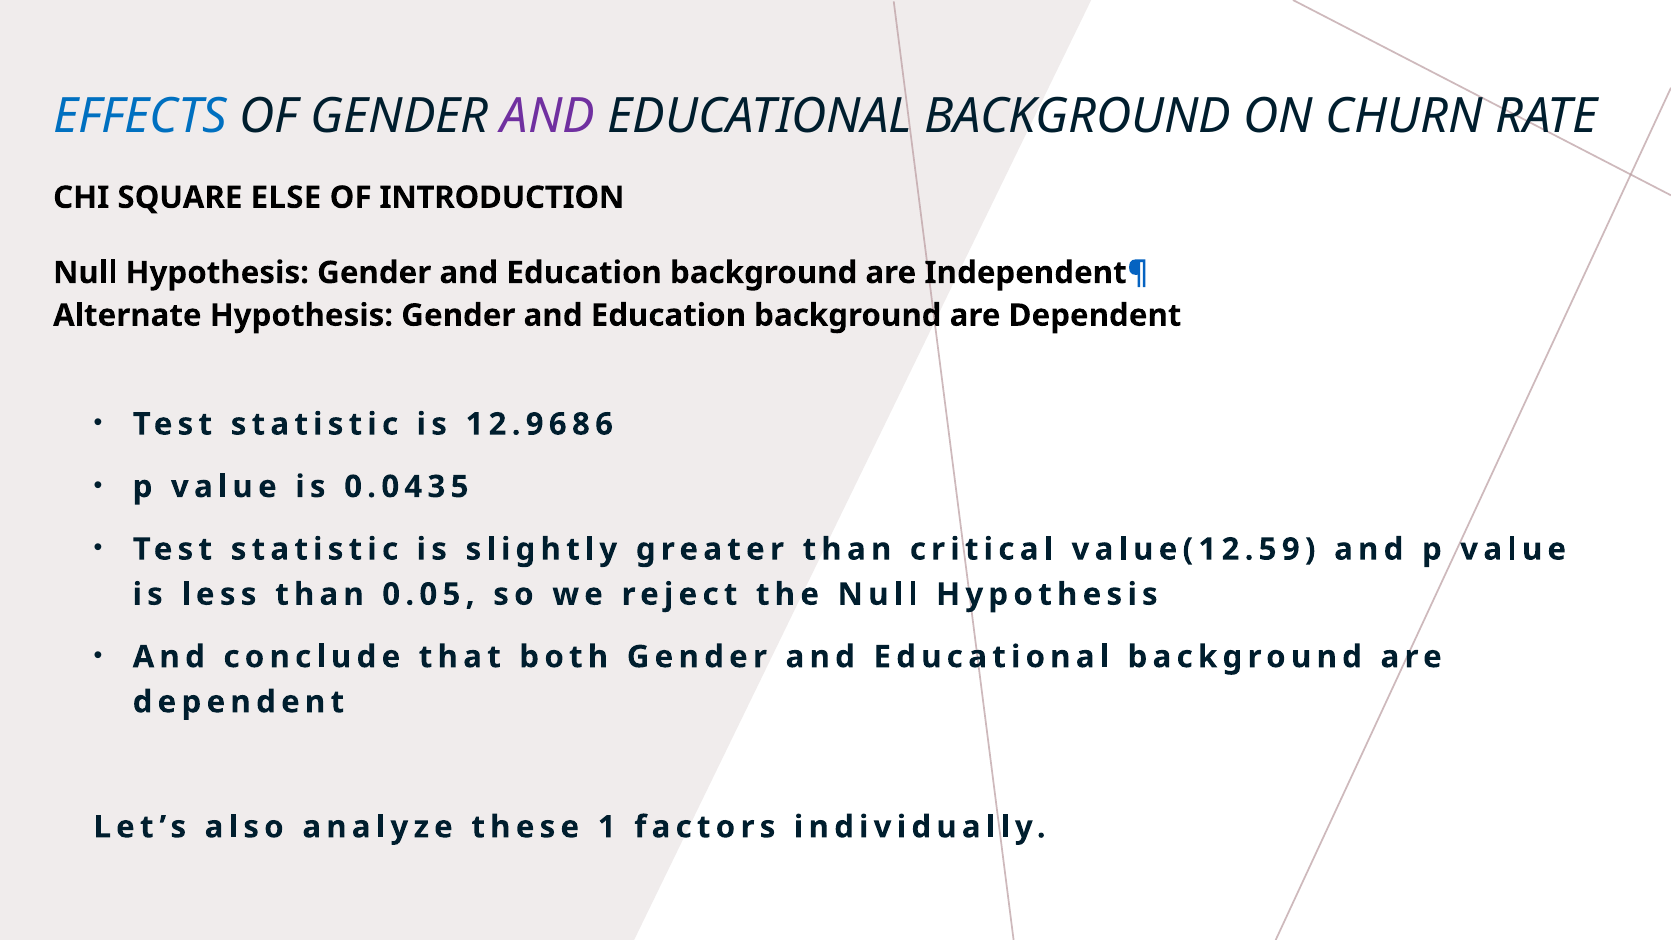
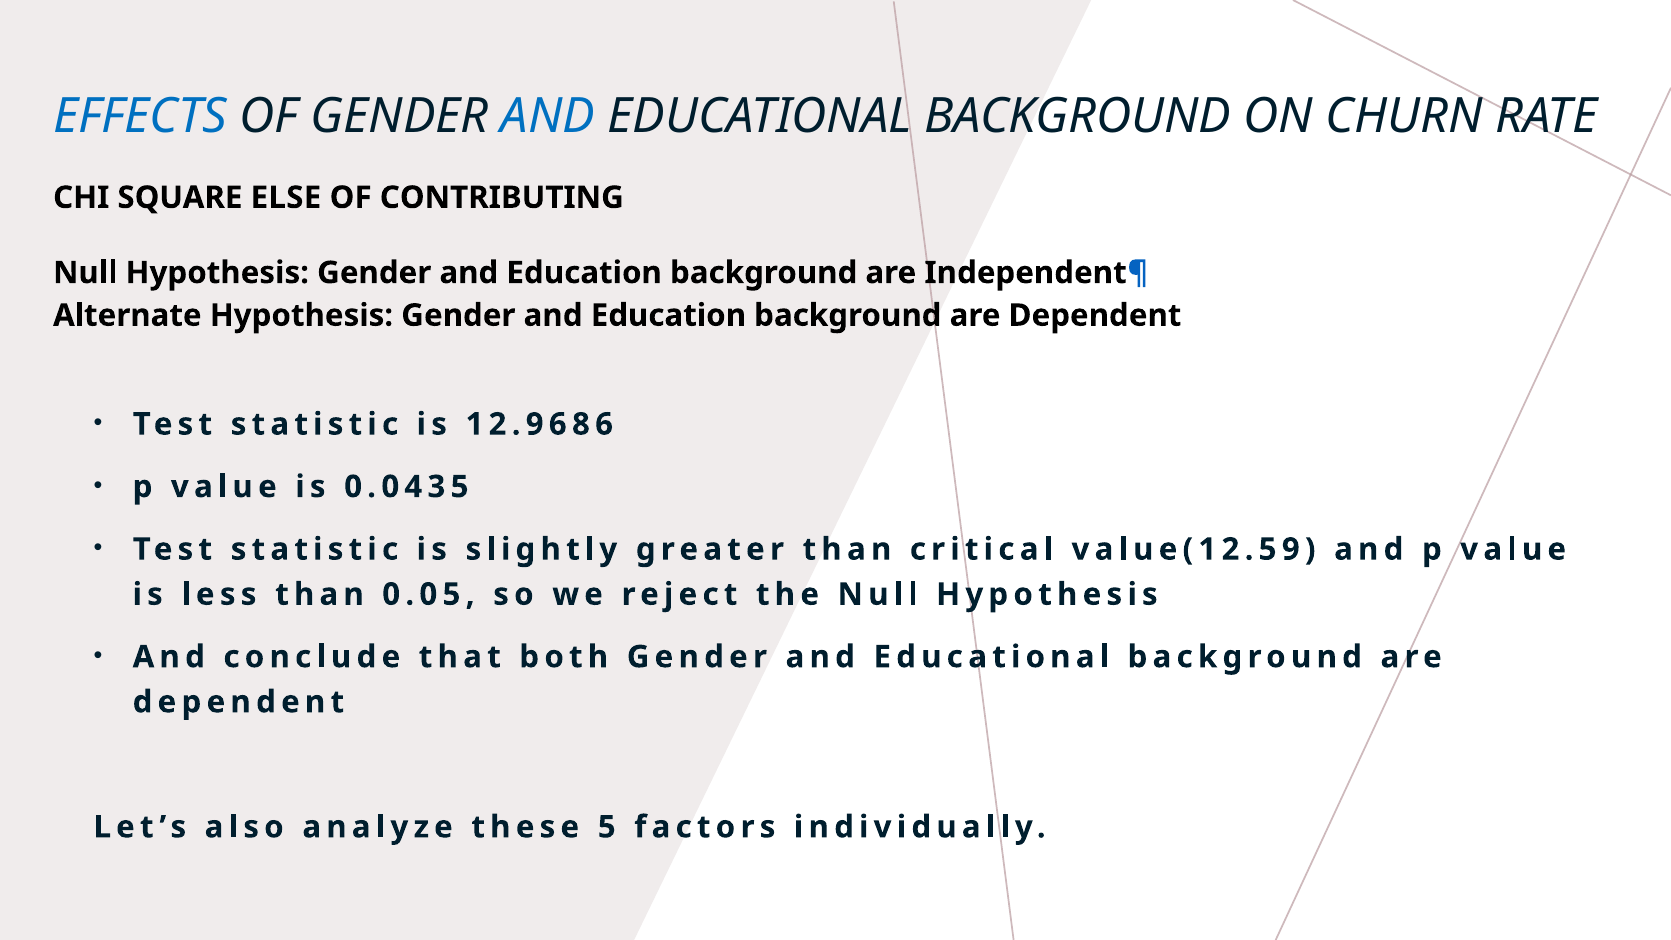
AND colour: purple -> blue (548, 116)
INTRODUCTION: INTRODUCTION -> CONTRIBUTING (502, 198)
1: 1 -> 5 (607, 827)
